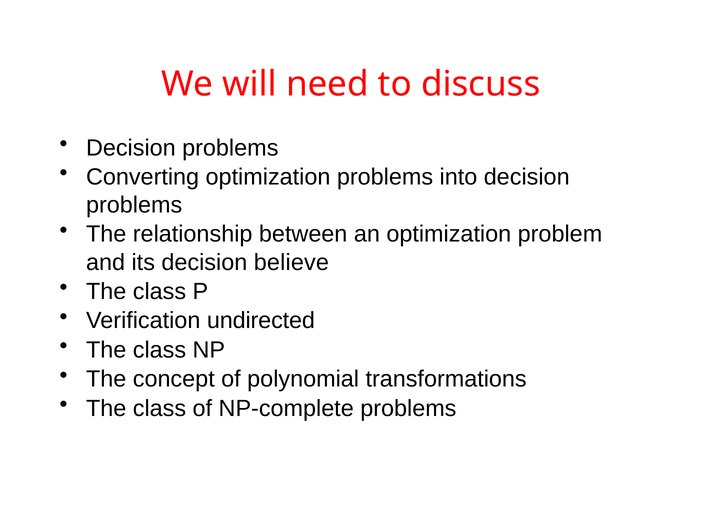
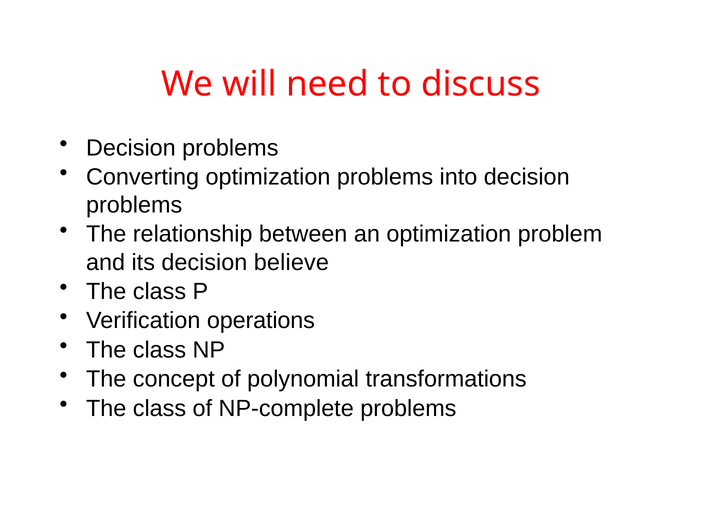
undirected: undirected -> operations (261, 321)
